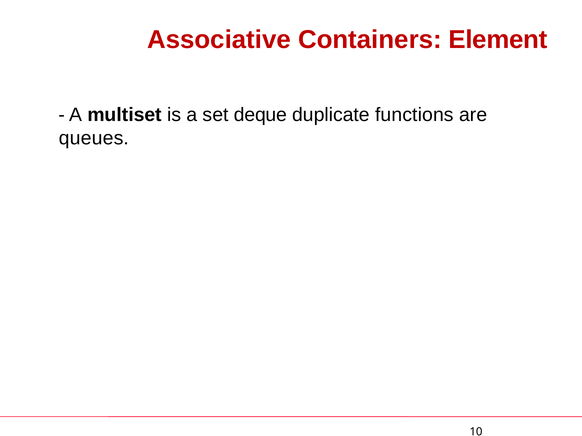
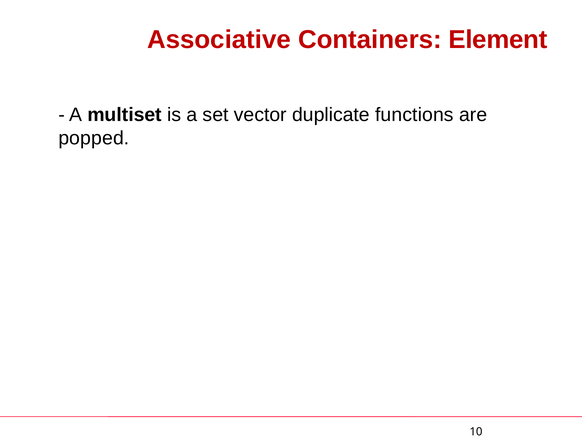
deque: deque -> vector (260, 115)
queues: queues -> popped (94, 138)
